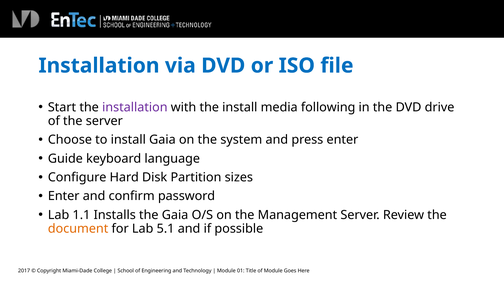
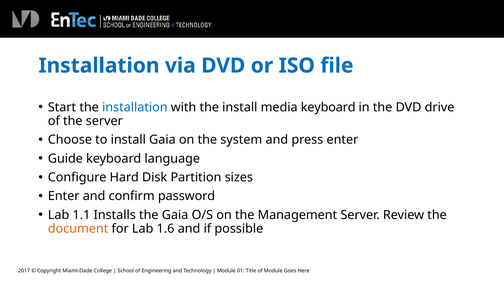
installation colour: purple -> blue (135, 107)
media following: following -> keyboard (328, 107)
5.1: 5.1 -> 1.6 (166, 229)
